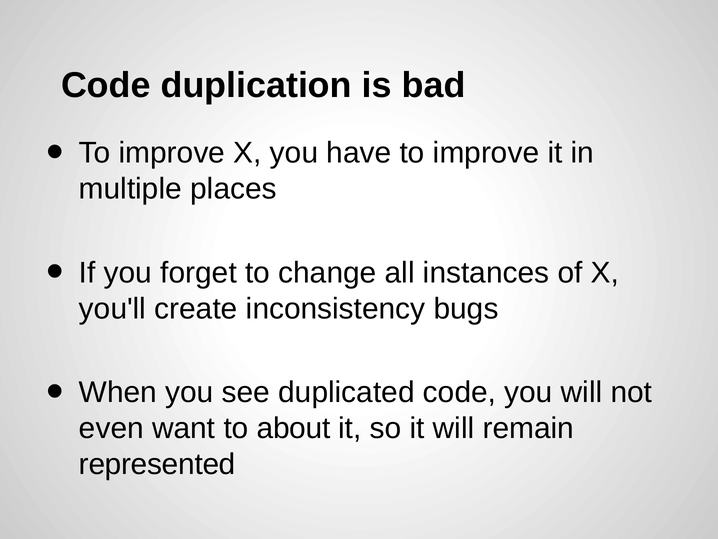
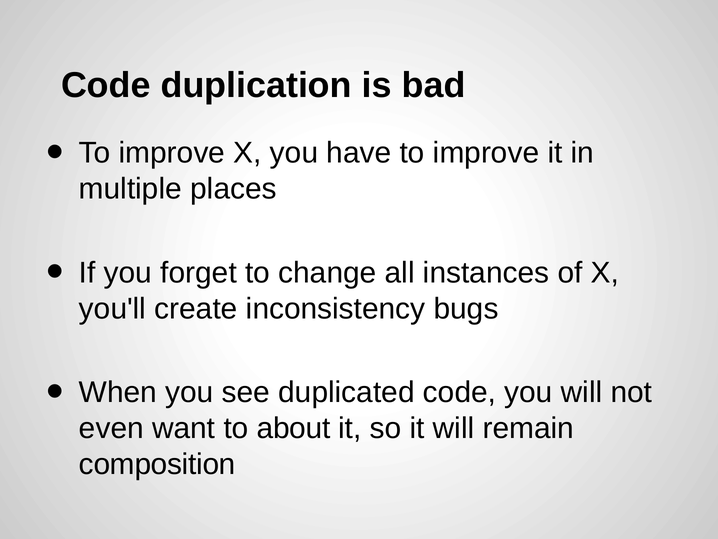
represented: represented -> composition (157, 464)
